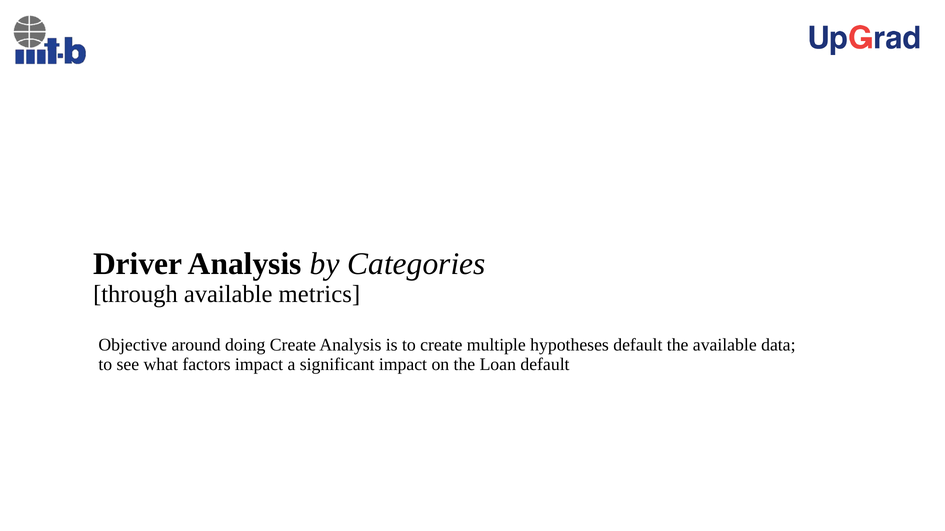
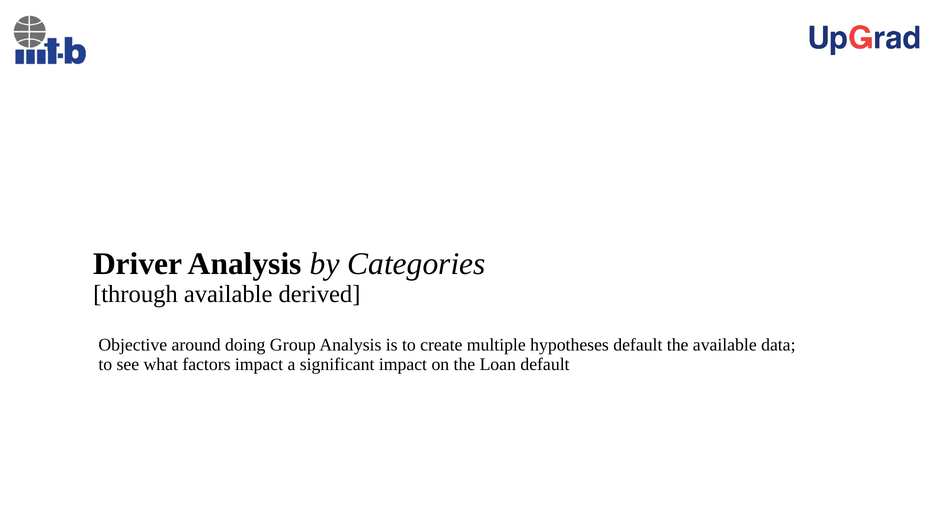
metrics: metrics -> derived (319, 295)
doing Create: Create -> Group (293, 345)
